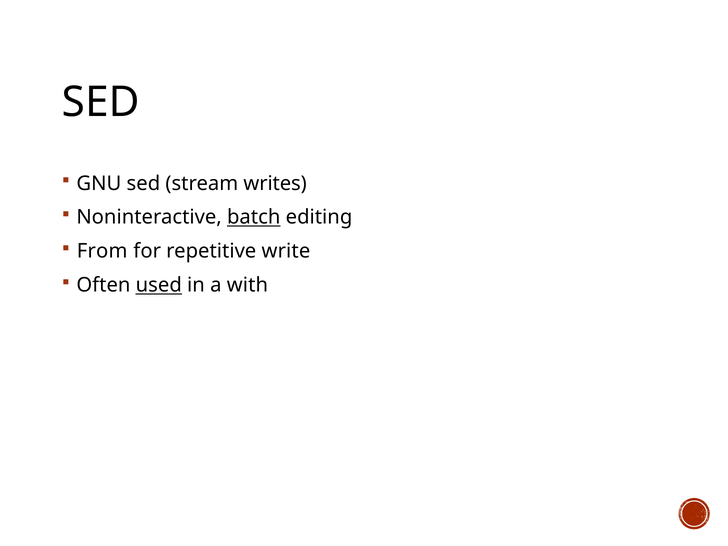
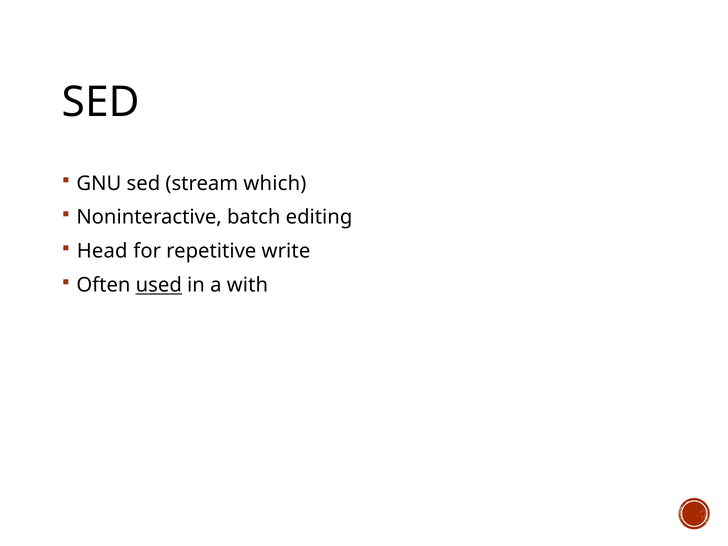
writes: writes -> which (275, 183)
batch underline: present -> none (254, 217)
From: From -> Head (102, 251)
